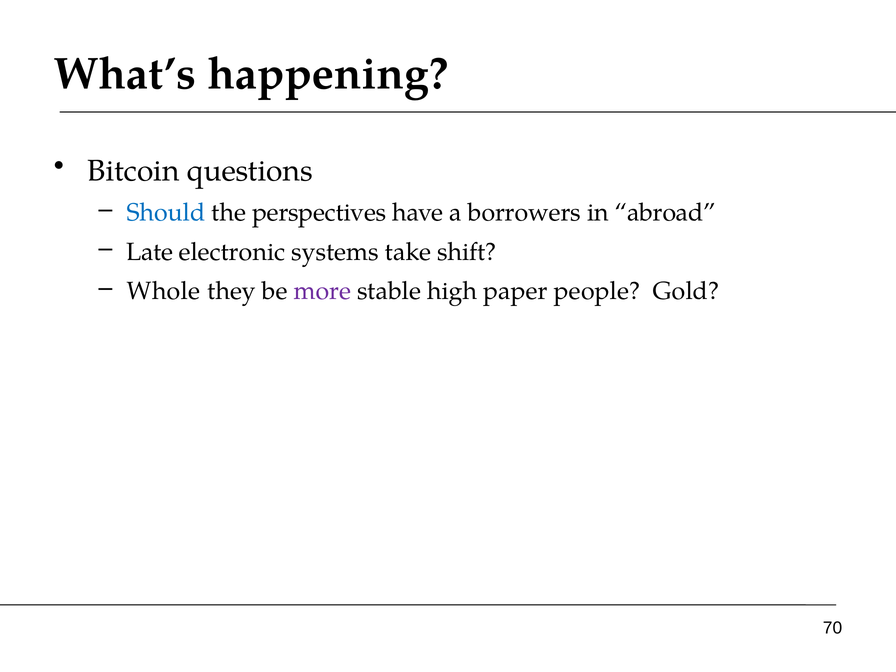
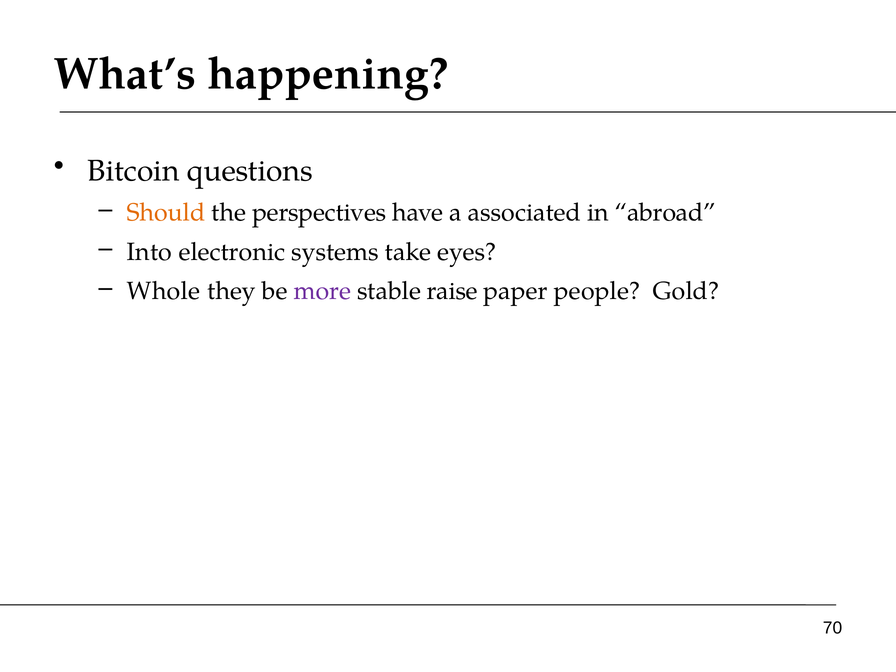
Should colour: blue -> orange (166, 212)
borrowers: borrowers -> associated (524, 212)
Late: Late -> Into (149, 252)
shift: shift -> eyes (467, 252)
high: high -> raise (452, 291)
